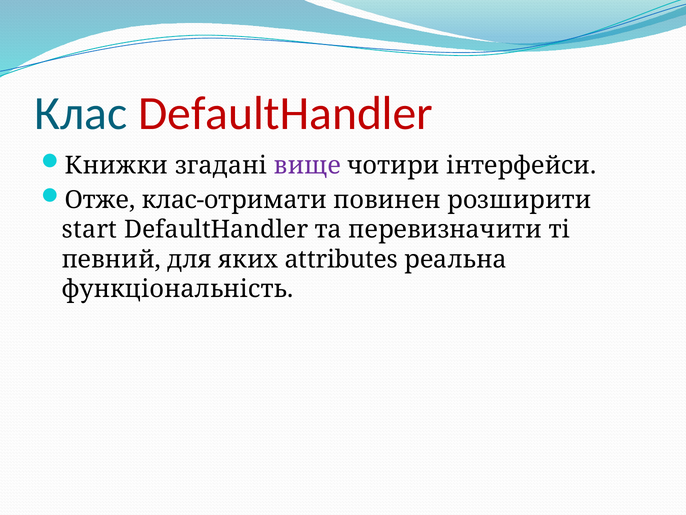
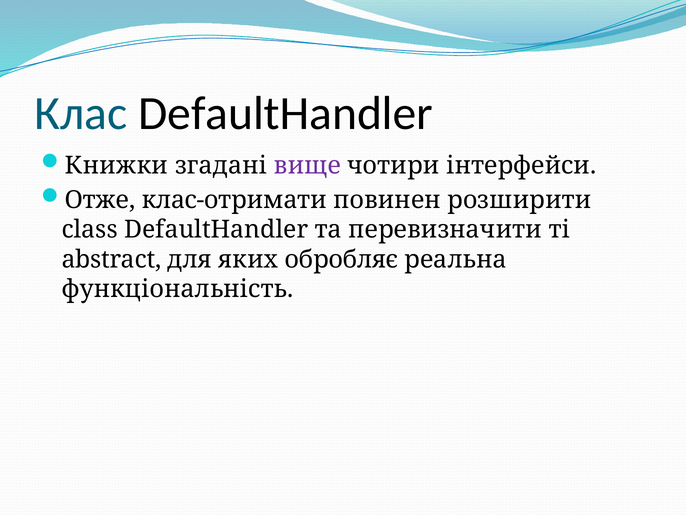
DefaultHandler colour: red -> black (286, 113)
start: start -> class (90, 230)
певний: певний -> abstract (111, 259)
attributes: attributes -> обробляє (341, 259)
